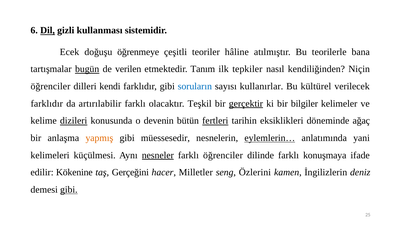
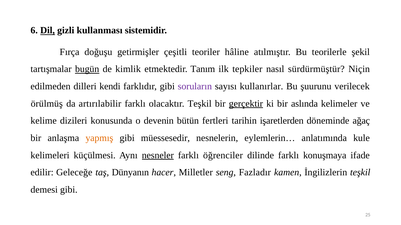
Ecek: Ecek -> Fırça (70, 52)
öğrenmeye: öğrenmeye -> getirmişler (138, 52)
bana: bana -> şekil (361, 52)
verilen: verilen -> kimlik (128, 69)
kendiliğinden: kendiliğinden -> sürdürmüştür (316, 69)
öğrenciler: öğrenciler -> edilmeden (51, 87)
soruların colour: blue -> purple (195, 87)
kültürel: kültürel -> şuurunu (316, 87)
farklıdır: farklıdır -> örülmüş (47, 104)
bilgiler: bilgiler -> aslında (304, 104)
dizileri underline: present -> none (74, 121)
fertleri underline: present -> none (215, 121)
eksiklikleri: eksiklikleri -> işaretlerden (282, 121)
eylemlerin… underline: present -> none (270, 138)
yani: yani -> kule (362, 138)
Kökenine: Kökenine -> Geleceğe (74, 173)
Gerçeğini: Gerçeğini -> Dünyanın (130, 173)
Özlerini: Özlerini -> Fazladır (255, 173)
İngilizlerin deniz: deniz -> teşkil (360, 173)
gibi underline: present -> none (69, 190)
